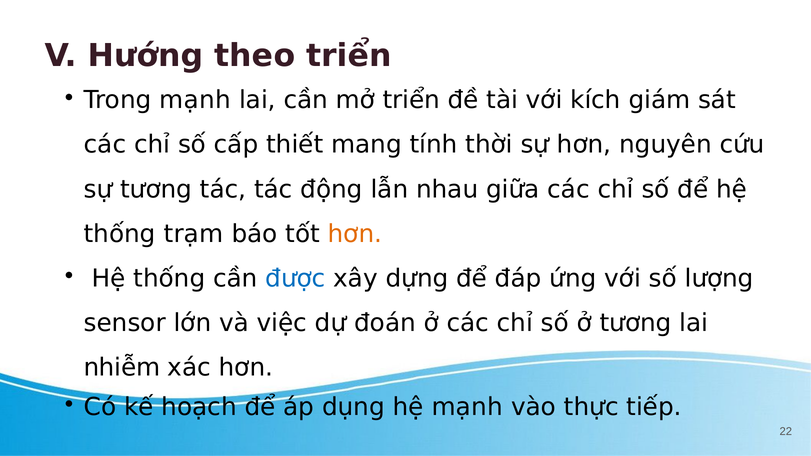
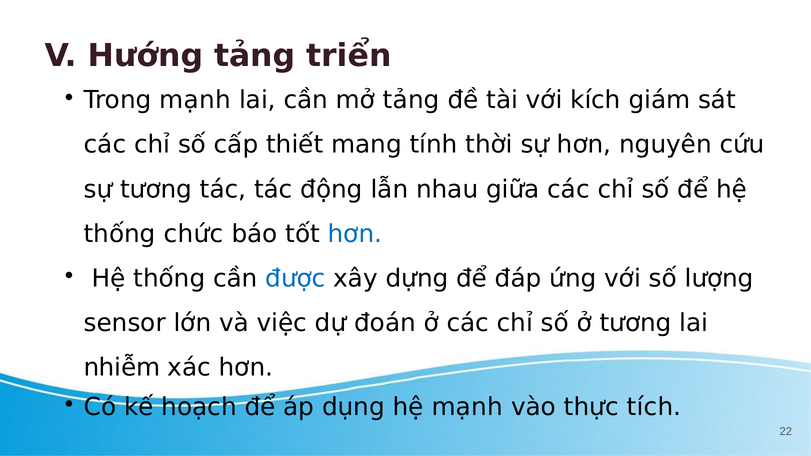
Hướng theo: theo -> tảng (255, 56)
mở triển: triển -> tảng (411, 100)
trạm: trạm -> chức (194, 234)
hơn colour: orange -> blue (355, 234)
tiếp: tiếp -> tích (654, 407)
